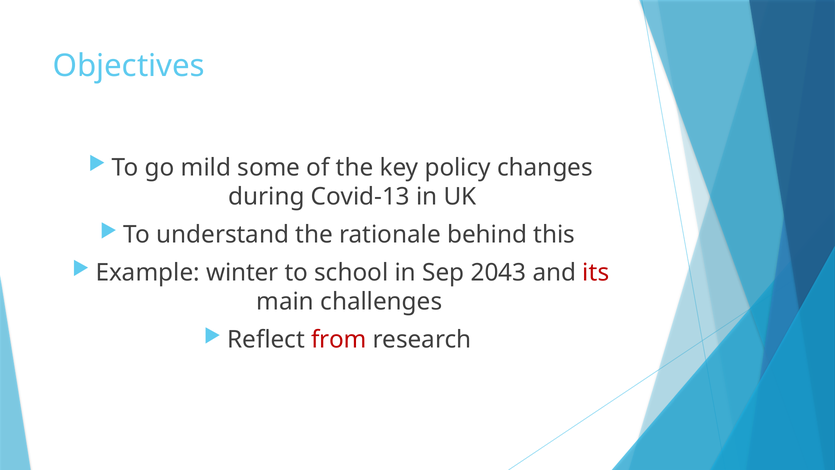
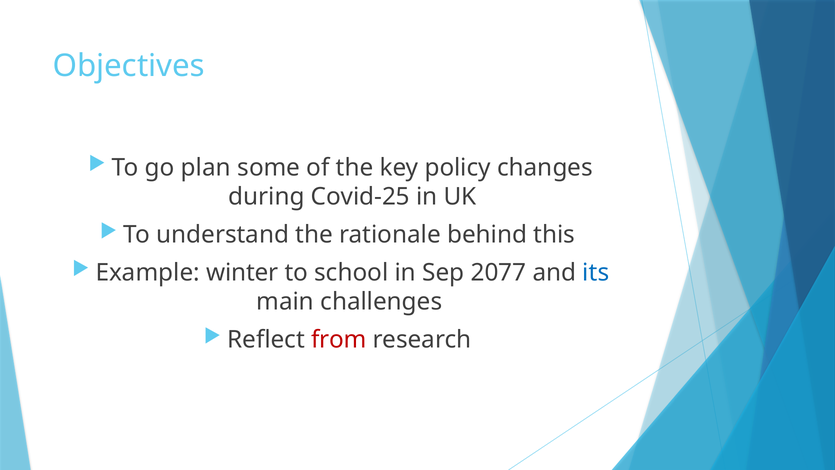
mild: mild -> plan (206, 167)
Covid-13: Covid-13 -> Covid-25 (360, 197)
2043: 2043 -> 2077 (498, 272)
its colour: red -> blue (596, 272)
